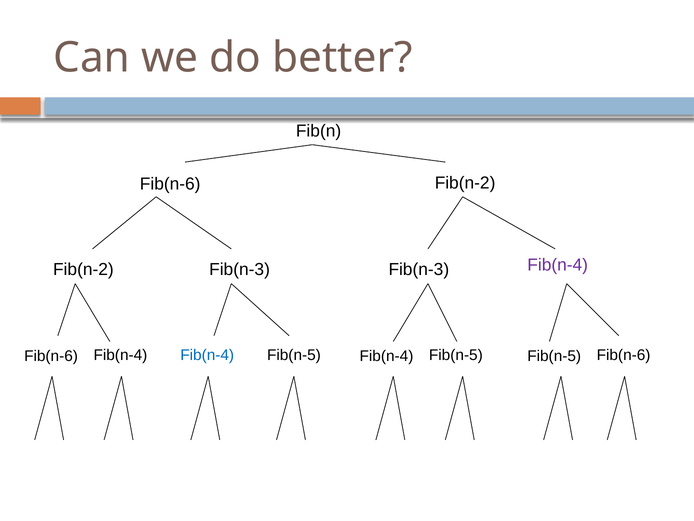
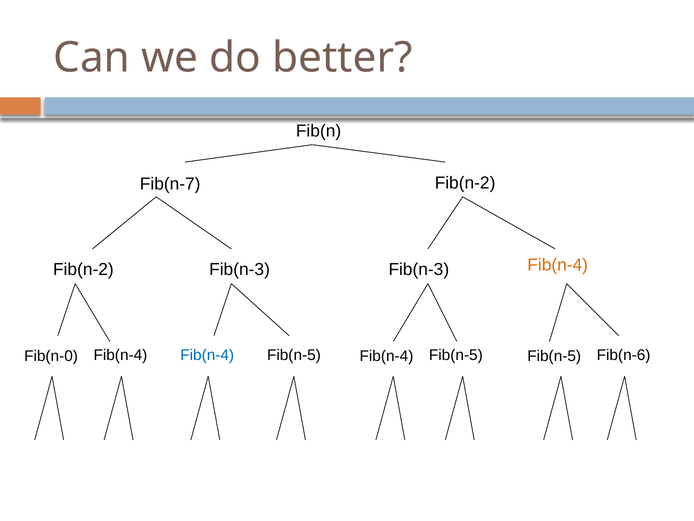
Fib(n-6: Fib(n-6 -> Fib(n-7 (170, 184)
Fib(n-4 colour: purple -> orange (558, 265)
Fib(n-6: Fib(n-6 -> Fib(n-0 (51, 356)
